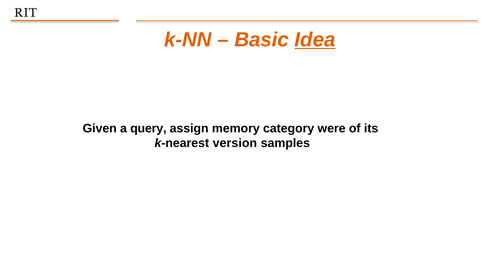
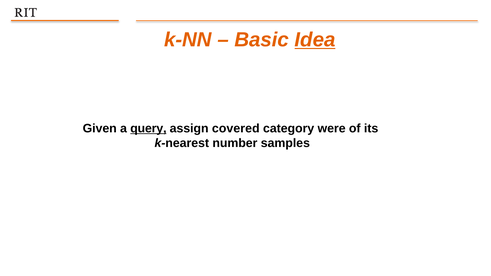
query underline: none -> present (148, 129)
memory: memory -> covered (236, 129)
version: version -> number (235, 143)
